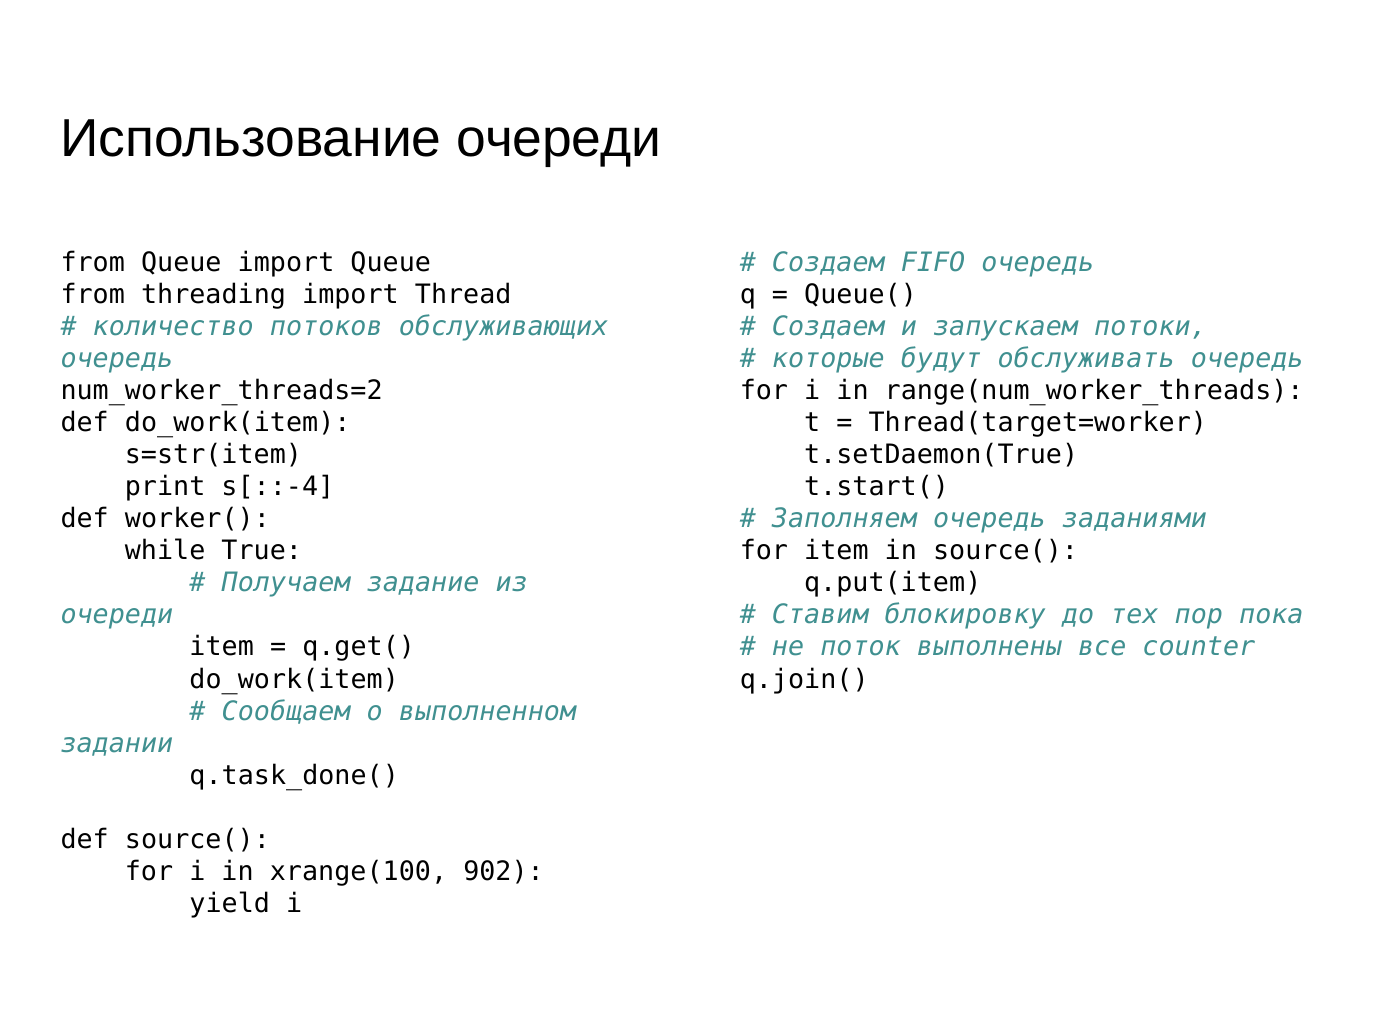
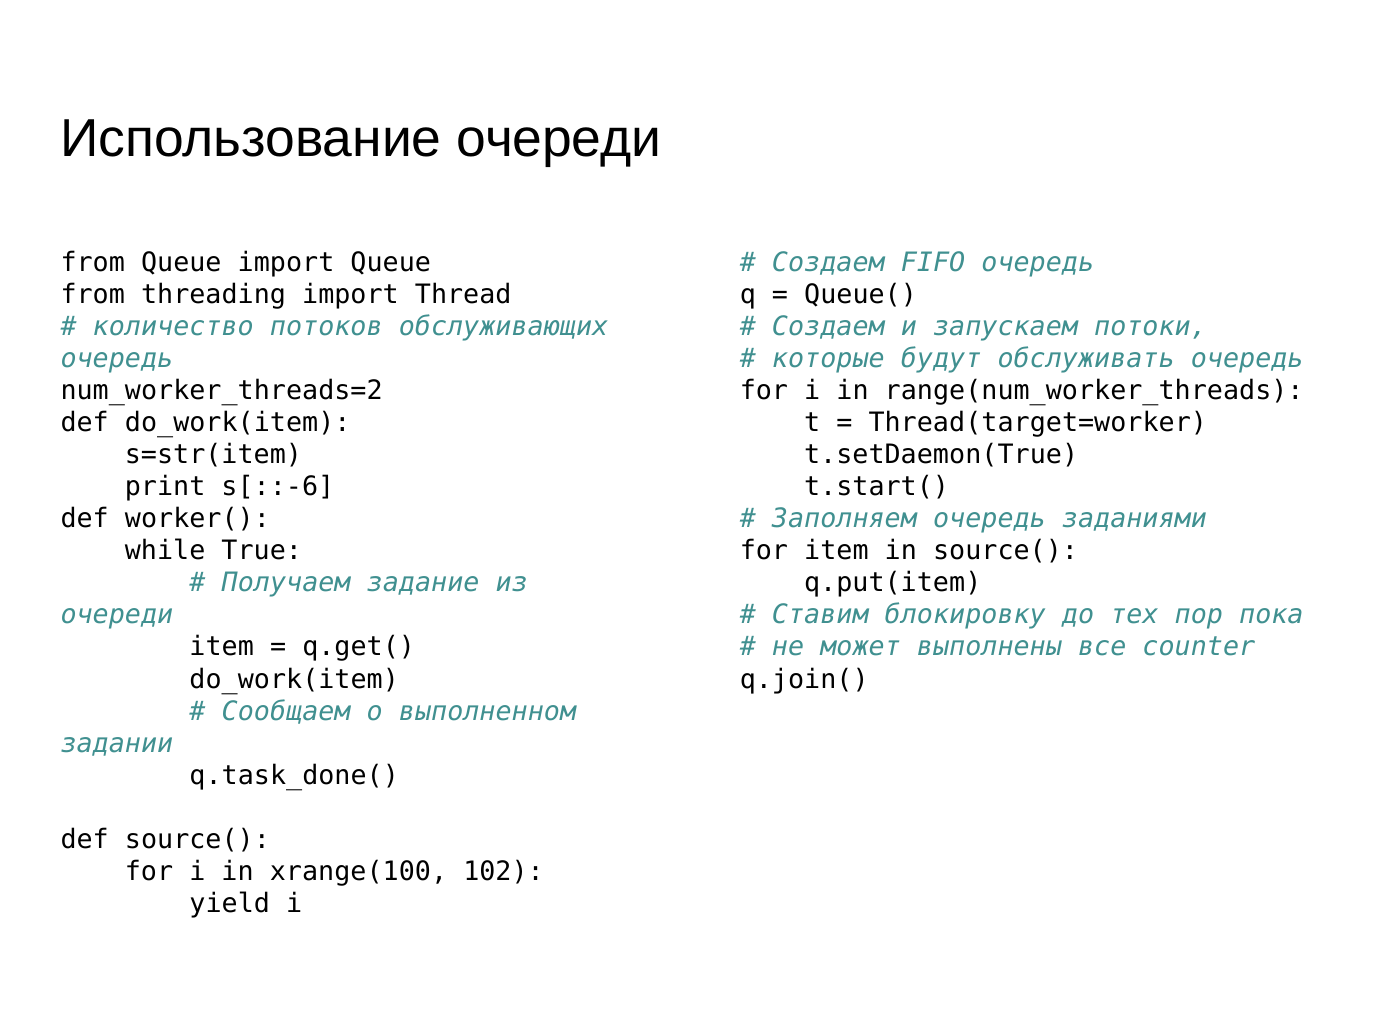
s[::-4: s[::-4 -> s[::-6 (278, 487)
поток: поток -> может (861, 647)
902: 902 -> 102 (503, 872)
